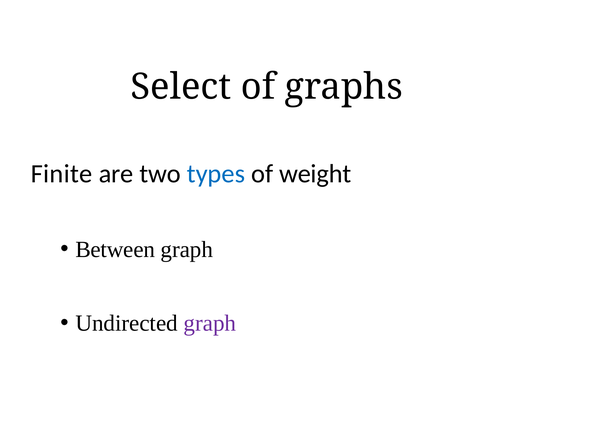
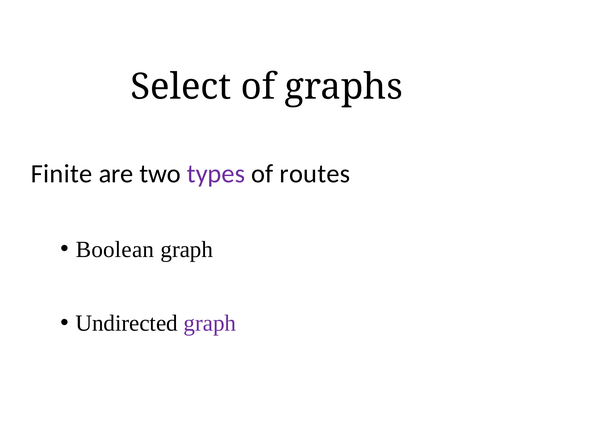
types colour: blue -> purple (216, 174)
weight: weight -> routes (315, 174)
Between: Between -> Boolean (115, 250)
